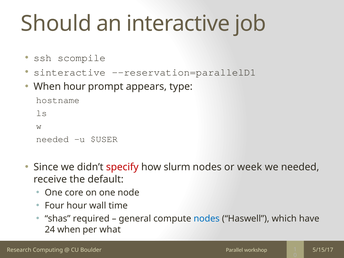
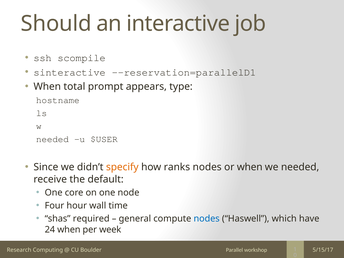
When hour: hour -> total (74, 87)
specify colour: red -> orange (122, 167)
slurm: slurm -> ranks (177, 167)
or week: week -> when (250, 167)
what: what -> week (110, 230)
